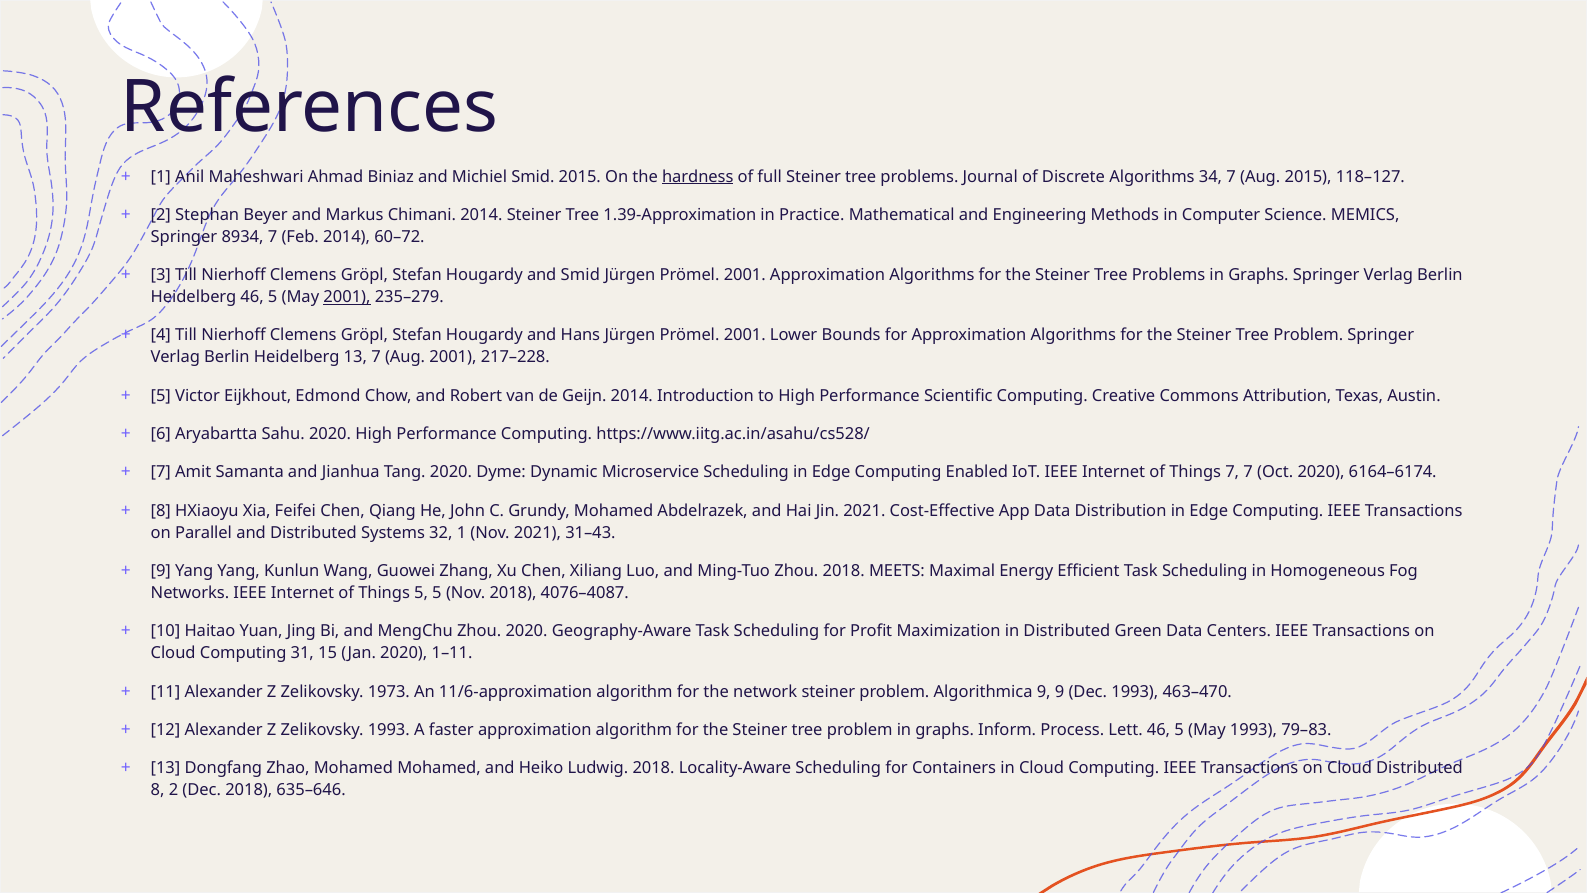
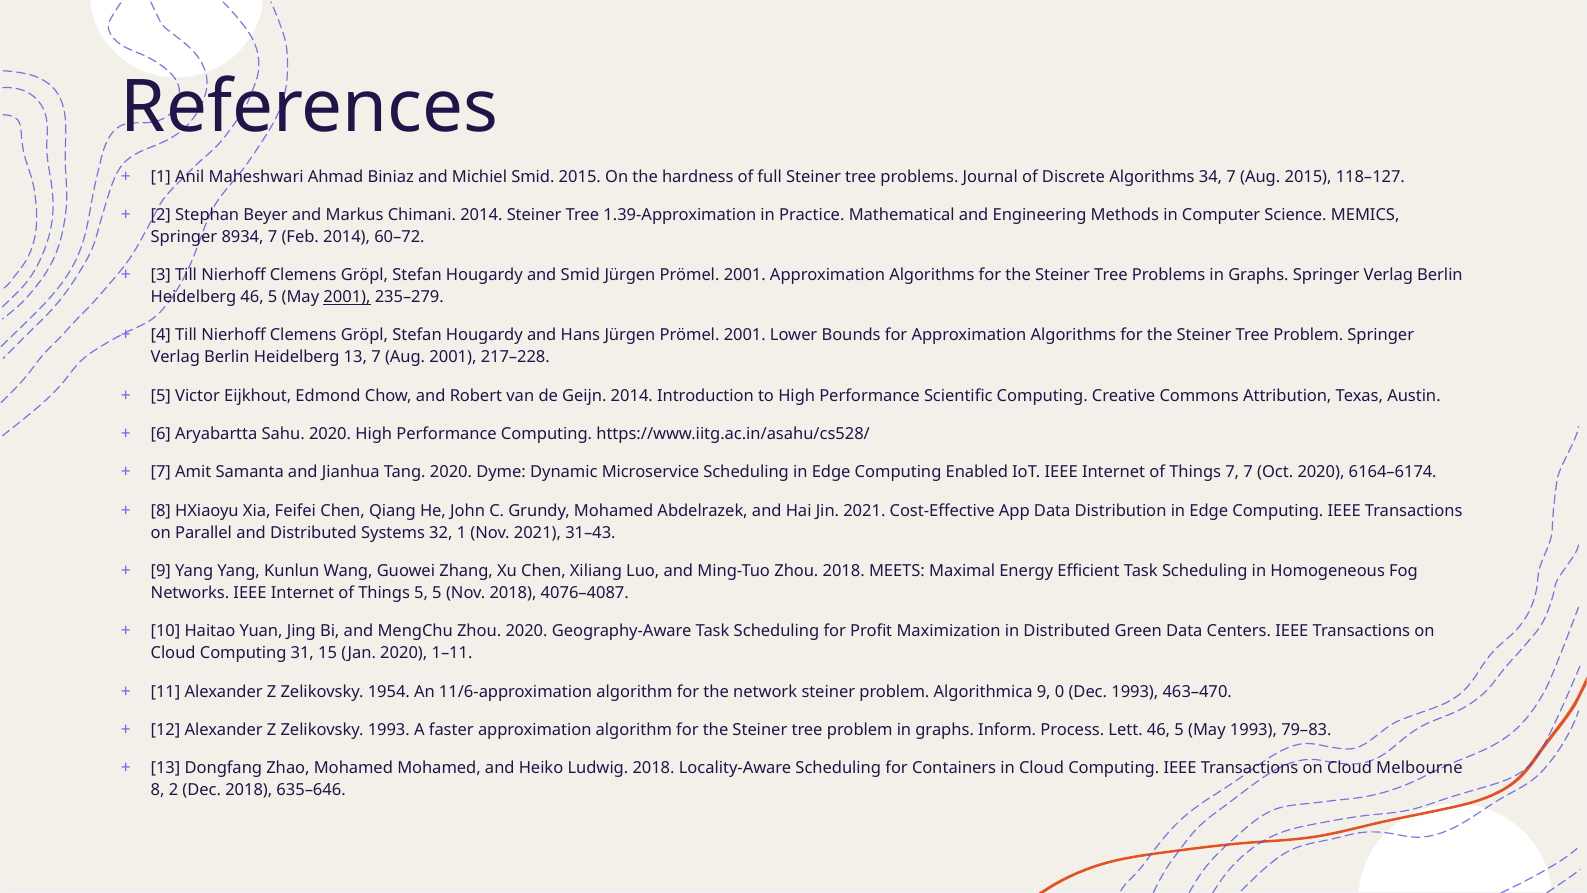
hardness underline: present -> none (698, 177)
1973: 1973 -> 1954 (389, 691)
9 9: 9 -> 0 (1060, 691)
Cloud Distributed: Distributed -> Melbourne (1419, 768)
